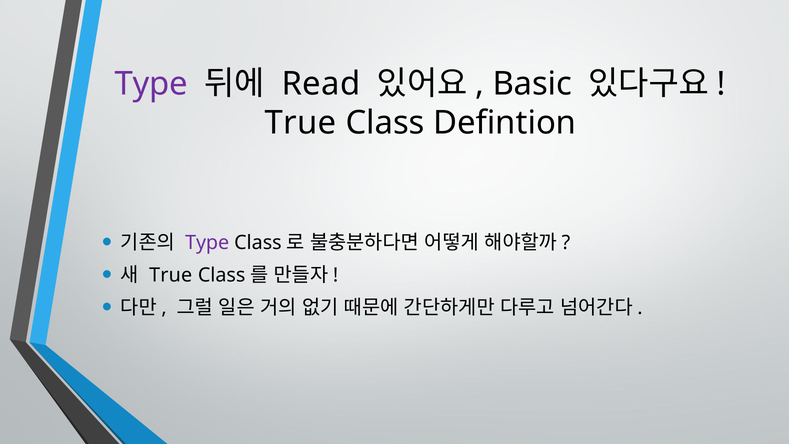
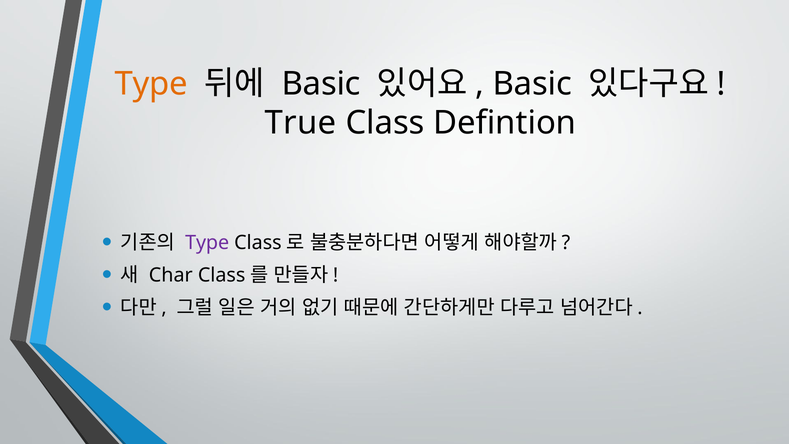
Type colour: purple -> orange (151, 84)
Read: Read -> Basic (321, 84)
True: True -> Char (171, 275)
